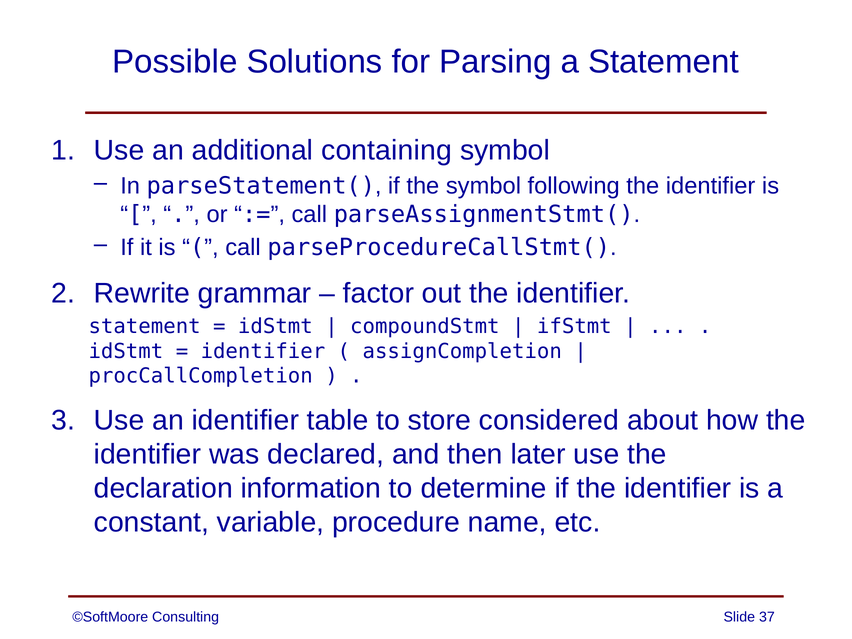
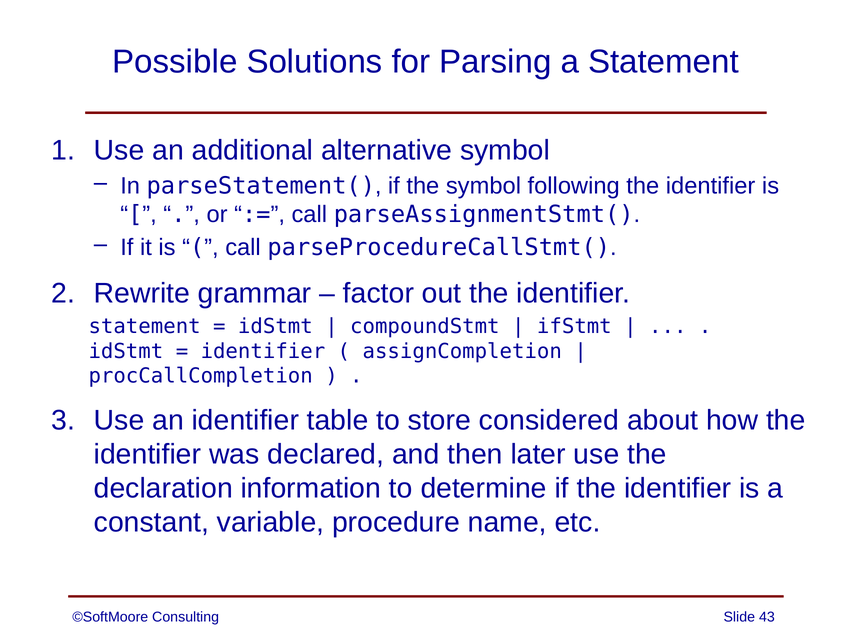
containing: containing -> alternative (387, 150)
37: 37 -> 43 (767, 617)
